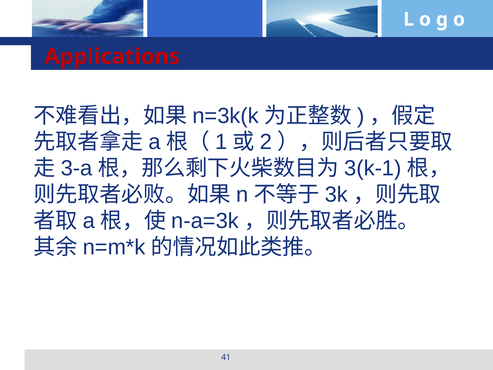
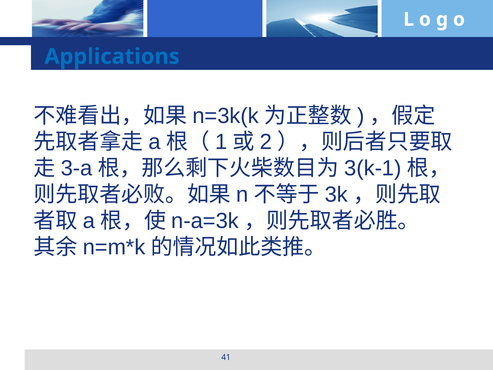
Applications colour: red -> blue (112, 57)
